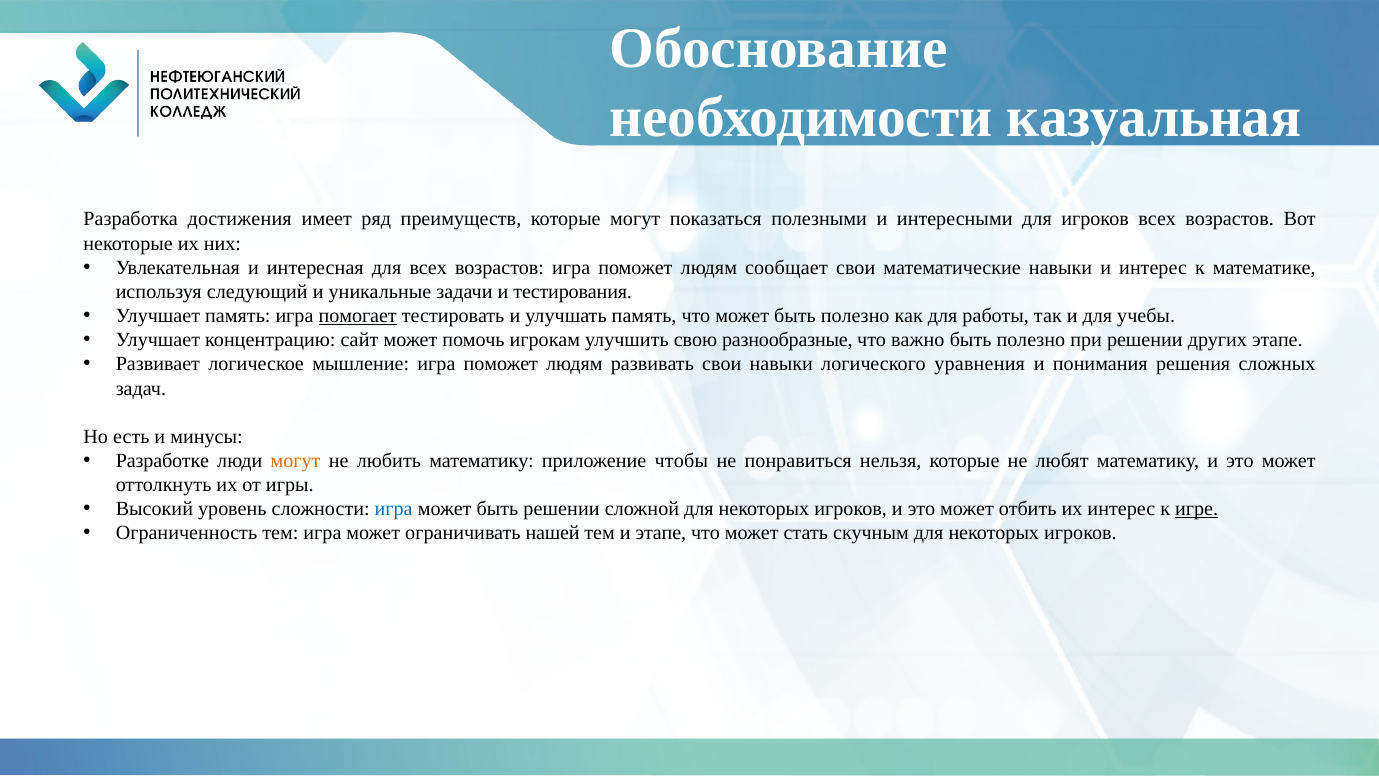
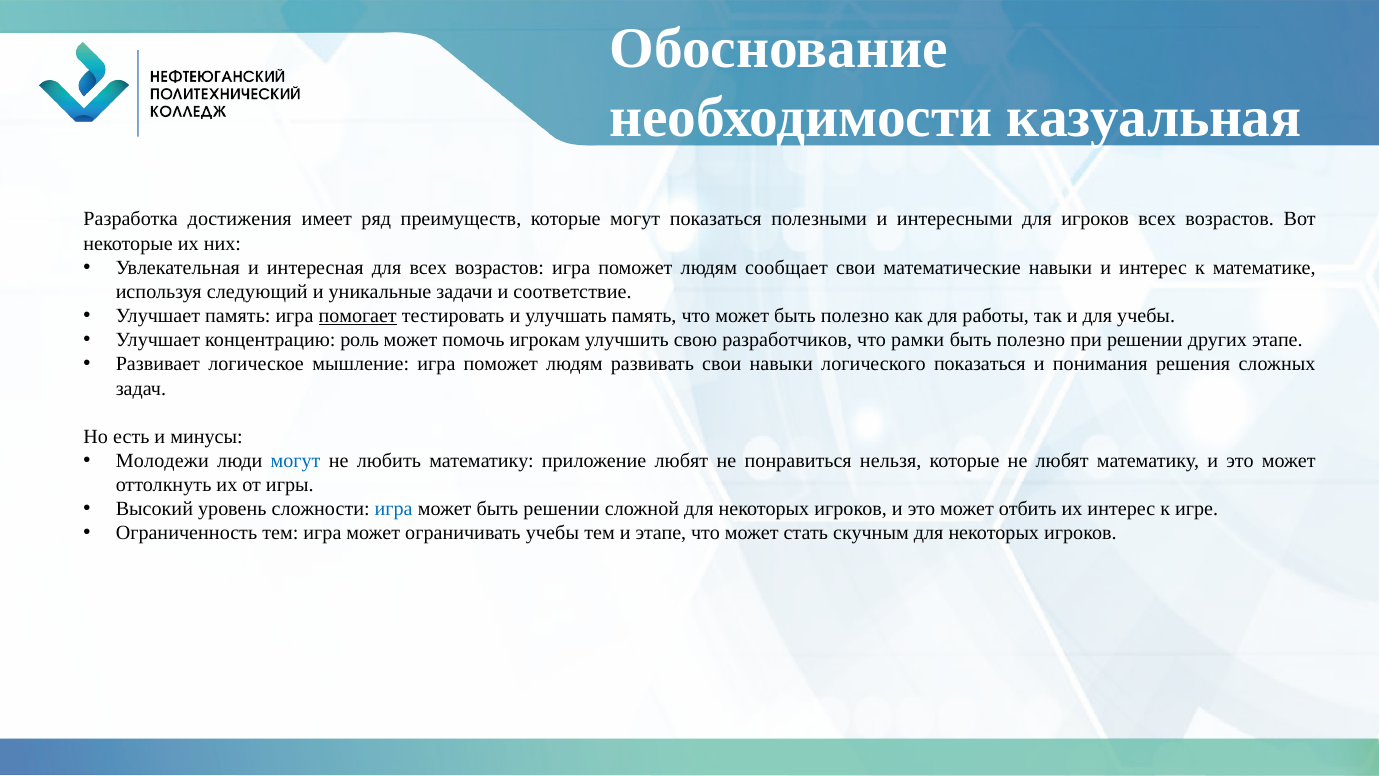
тестирования: тестирования -> соответствие (573, 292)
сайт: сайт -> роль (360, 340)
разнообразные: разнообразные -> разработчиков (787, 340)
важно: важно -> рамки (918, 340)
логического уравнения: уравнения -> показаться (980, 364)
Разработке: Разработке -> Молодежи (162, 461)
могут colour: orange -> blue (296, 461)
приложение чтобы: чтобы -> любят (681, 461)
игре underline: present -> none (1197, 509)
ограничивать нашей: нашей -> учебы (552, 533)
